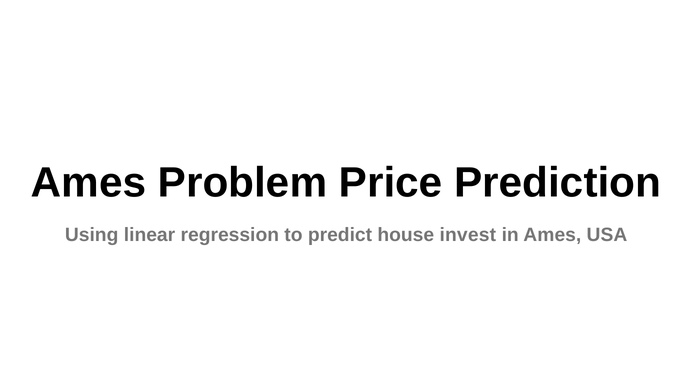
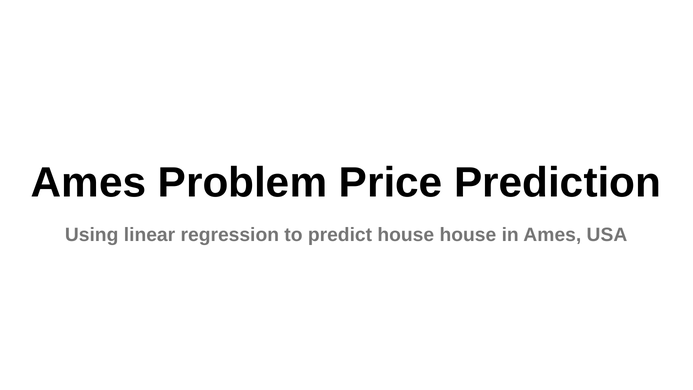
house invest: invest -> house (468, 235)
